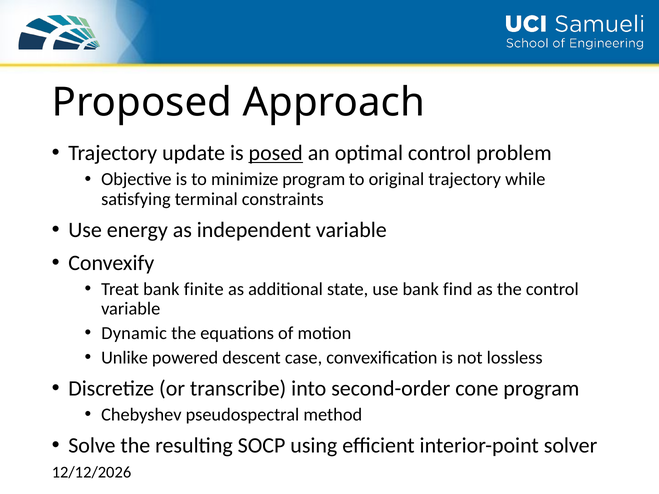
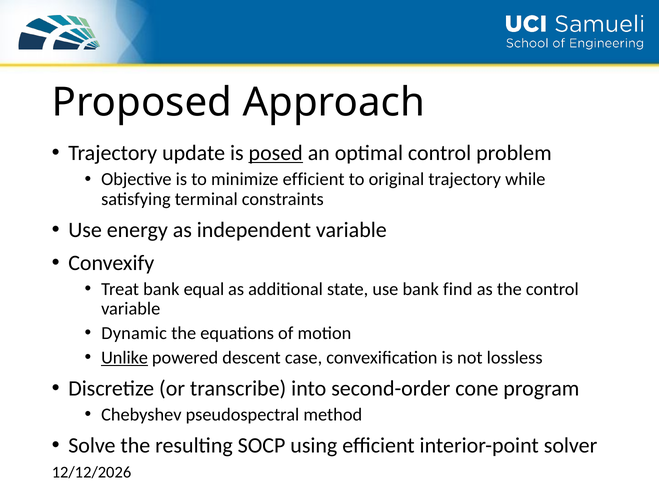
minimize program: program -> efficient (314, 179)
finite: finite -> equal (204, 289)
Unlike underline: none -> present (125, 358)
